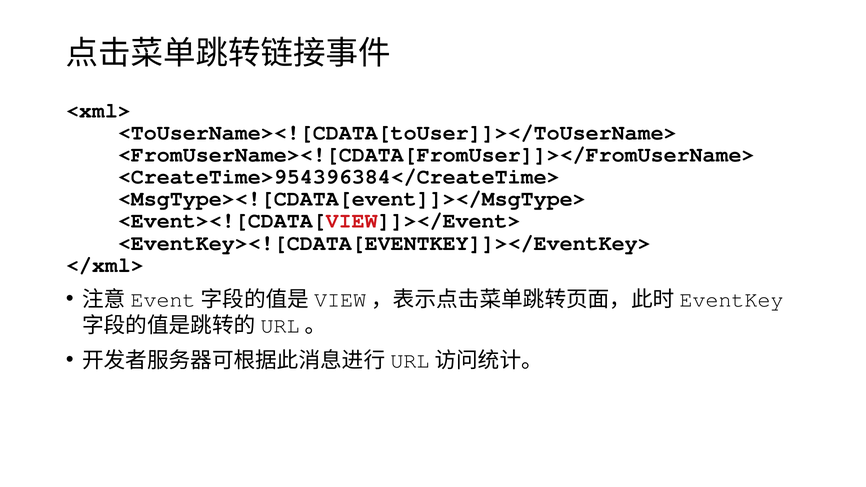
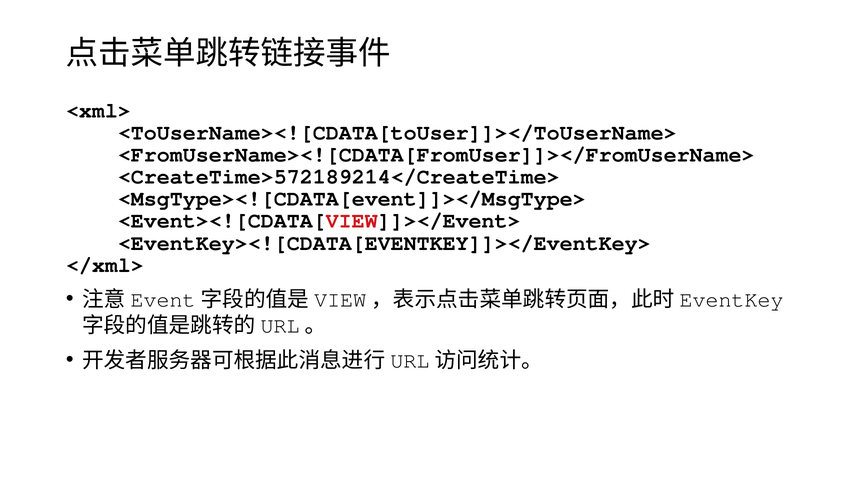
<CreateTime>954396384</CreateTime>: <CreateTime>954396384</CreateTime> -> <CreateTime>572189214</CreateTime> (339, 177)
